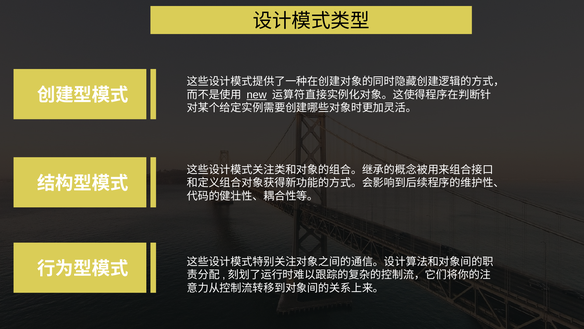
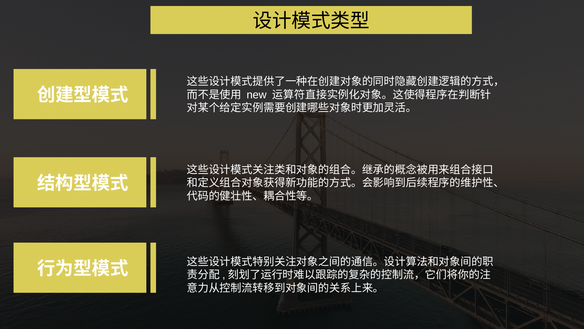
new underline: present -> none (257, 95)
